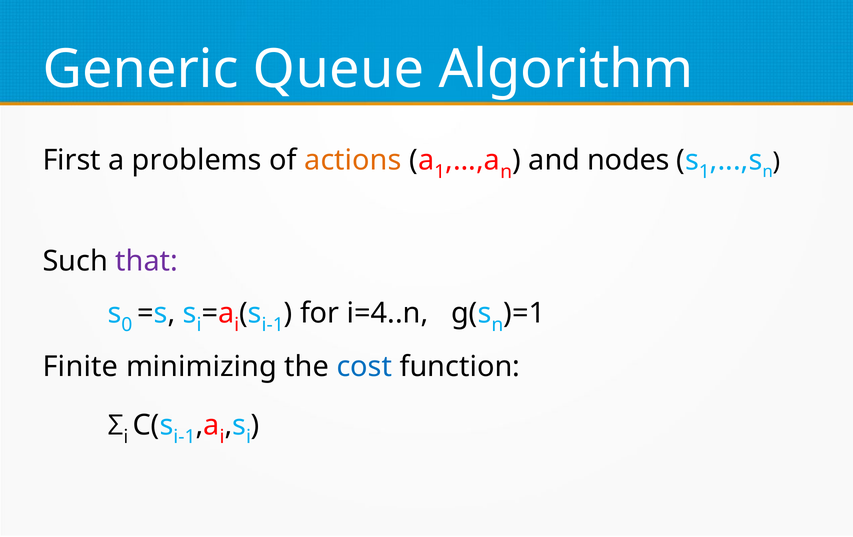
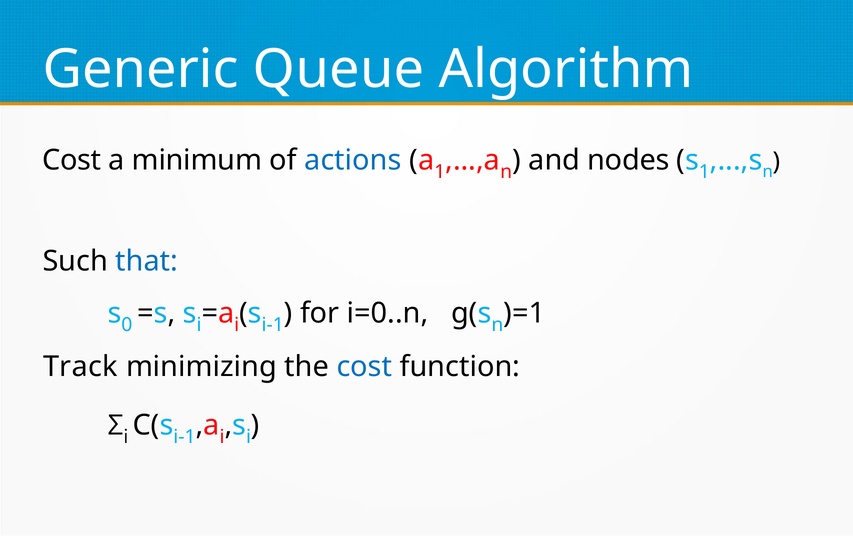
First: First -> Cost (72, 160)
problems: problems -> minimum (197, 160)
actions colour: orange -> blue (353, 160)
that colour: purple -> blue (147, 262)
i=4..n: i=4..n -> i=0..n (388, 313)
Finite: Finite -> Track (80, 367)
